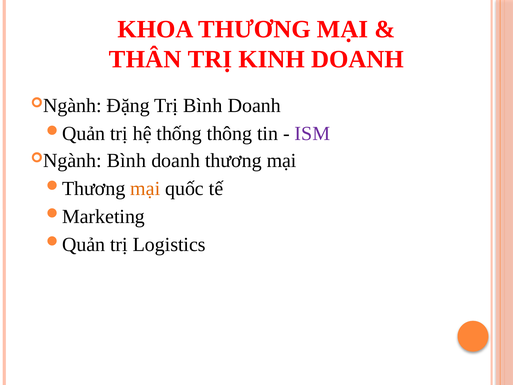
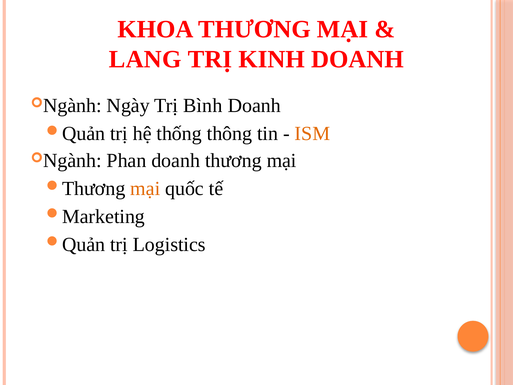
THÂN: THÂN -> LANG (145, 59)
Đặng: Đặng -> Ngày (128, 106)
ISM colour: purple -> orange (312, 134)
Bình: Bình -> Phan (127, 161)
